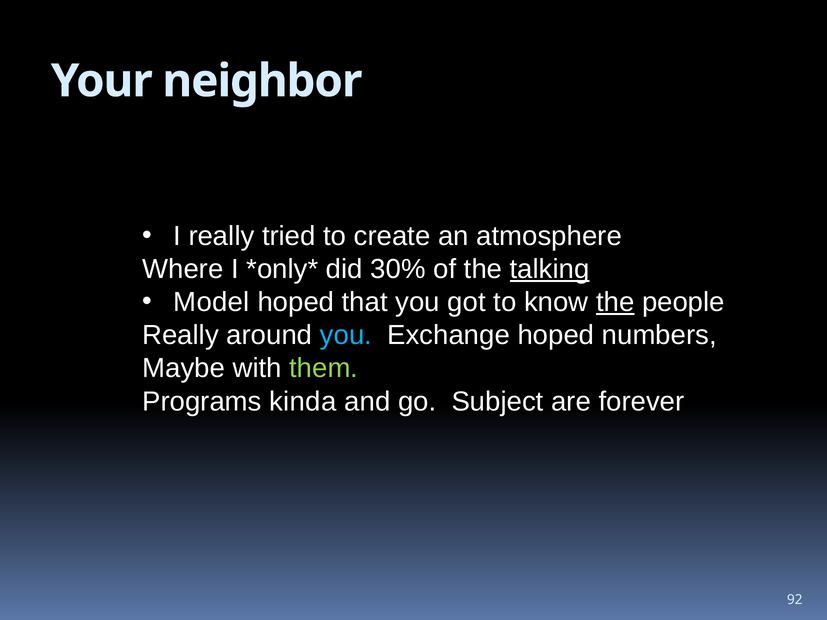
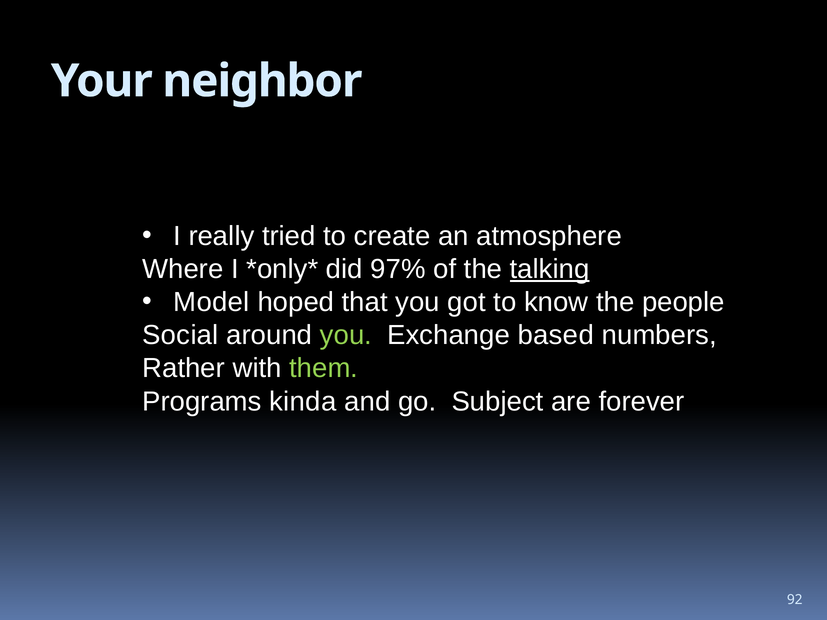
30%: 30% -> 97% (398, 269)
the underline: present -> none (615, 302)
Really: Really -> Social (180, 335)
you colour: light blue -> light green (346, 335)
Exchange hoped: hoped -> based (556, 335)
Maybe: Maybe -> Rather (184, 368)
